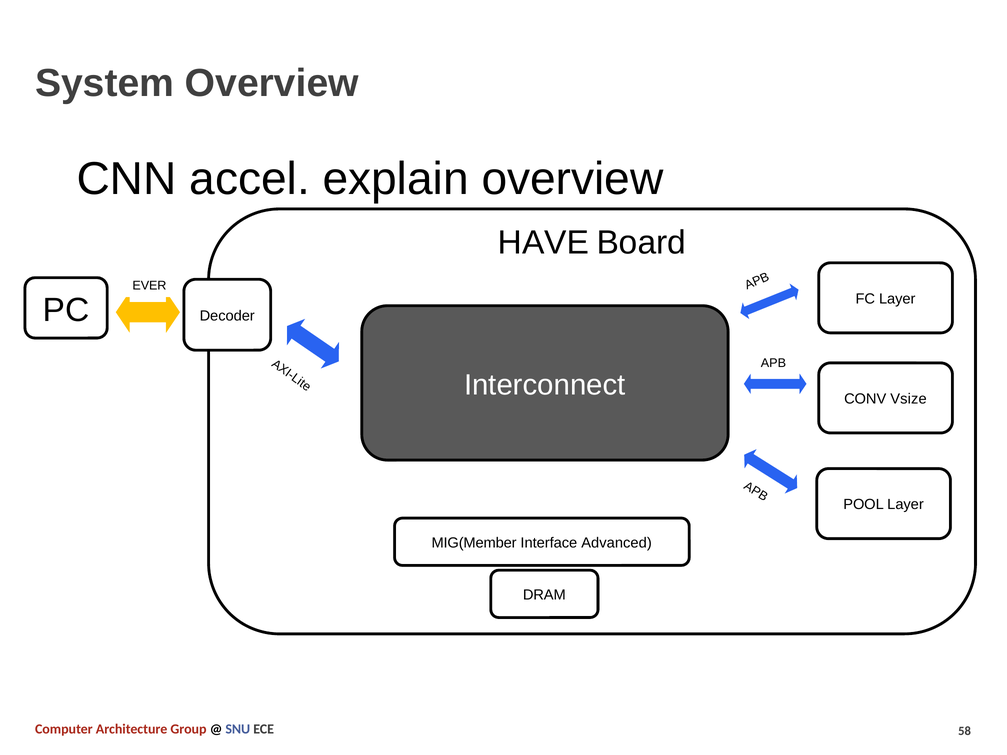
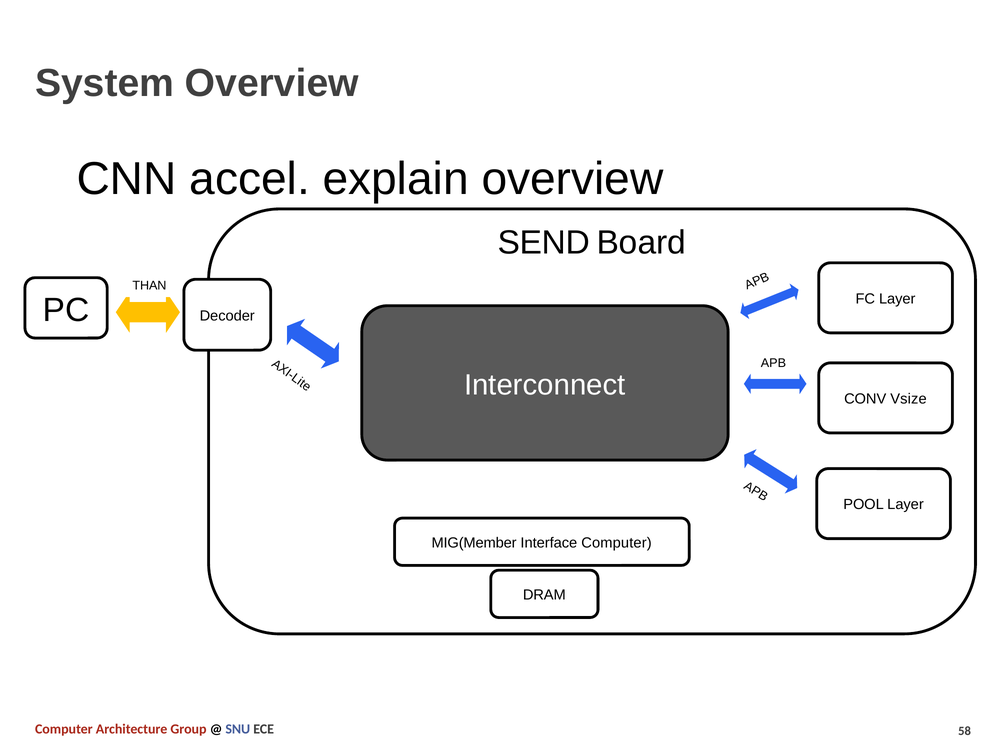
HAVE: HAVE -> SEND (544, 243)
EVER: EVER -> THAN (149, 286)
Interface Advanced: Advanced -> Computer (616, 543)
